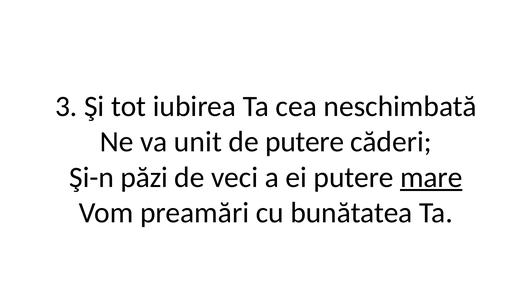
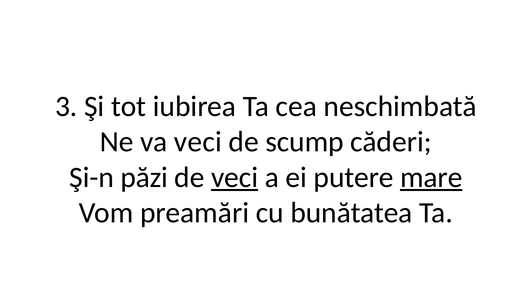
va unit: unit -> veci (198, 142)
de putere: putere -> scump (305, 142)
veci underline: none -> present (235, 177)
